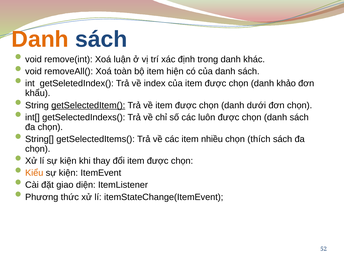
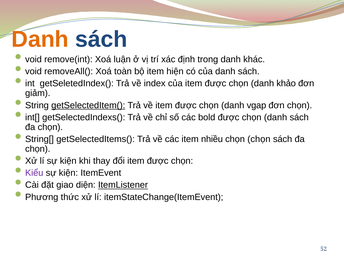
khẩu: khẩu -> giảm (38, 93)
dưới: dưới -> vgap (256, 105)
luôn: luôn -> bold (207, 117)
chọn thích: thích -> chọn (259, 139)
Kiểu colour: orange -> purple (34, 173)
ItemListener underline: none -> present (123, 185)
